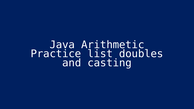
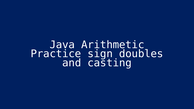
list: list -> sign (100, 54)
